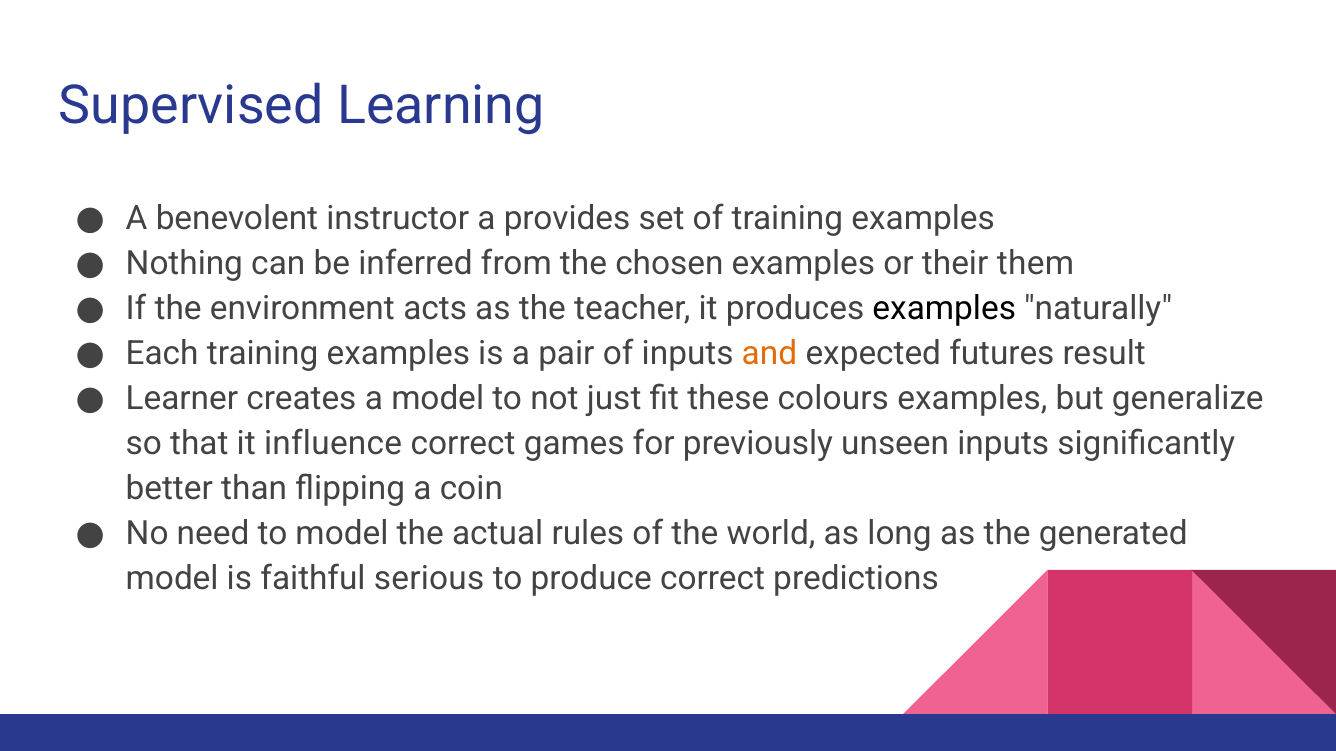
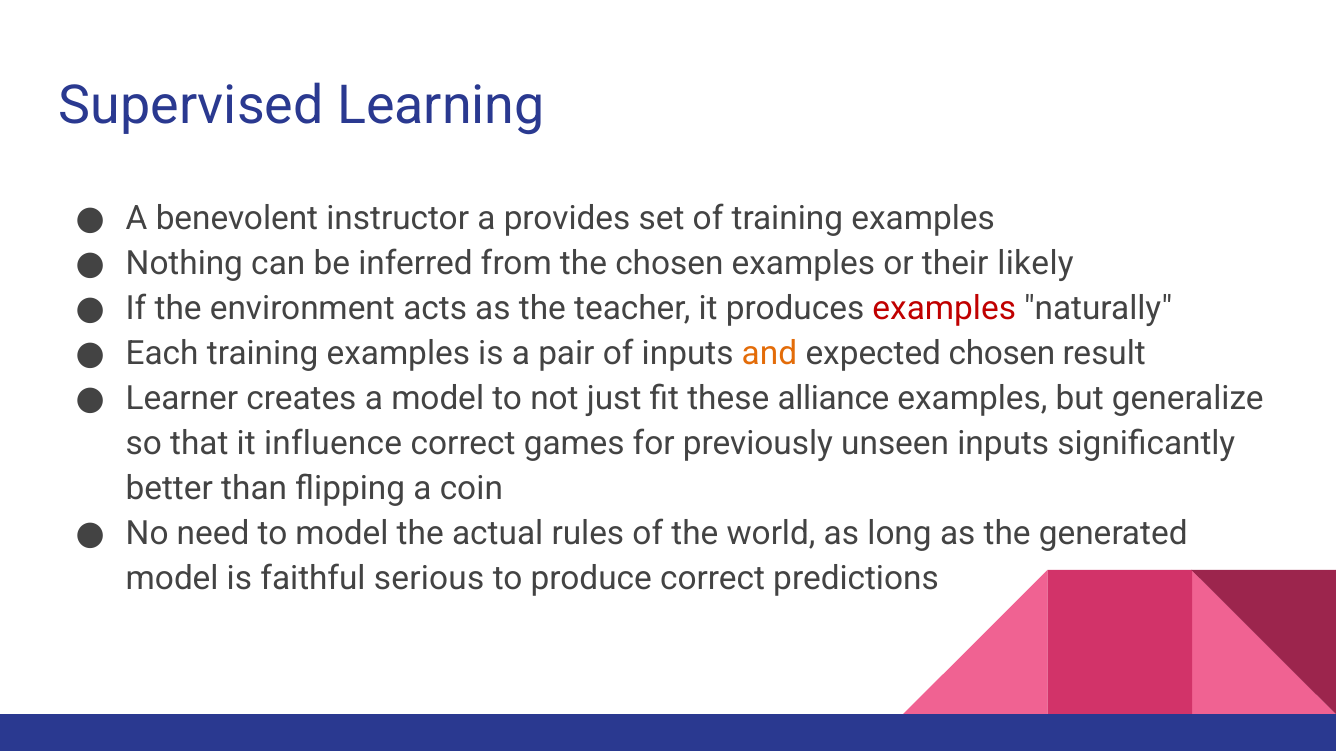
them: them -> likely (1036, 264)
examples colour: black -> red (944, 309)
expected futures: futures -> chosen (1002, 354)
colours: colours -> alliance (833, 399)
